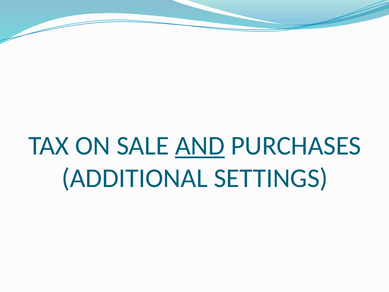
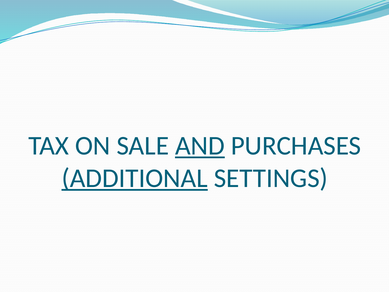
ADDITIONAL underline: none -> present (135, 178)
